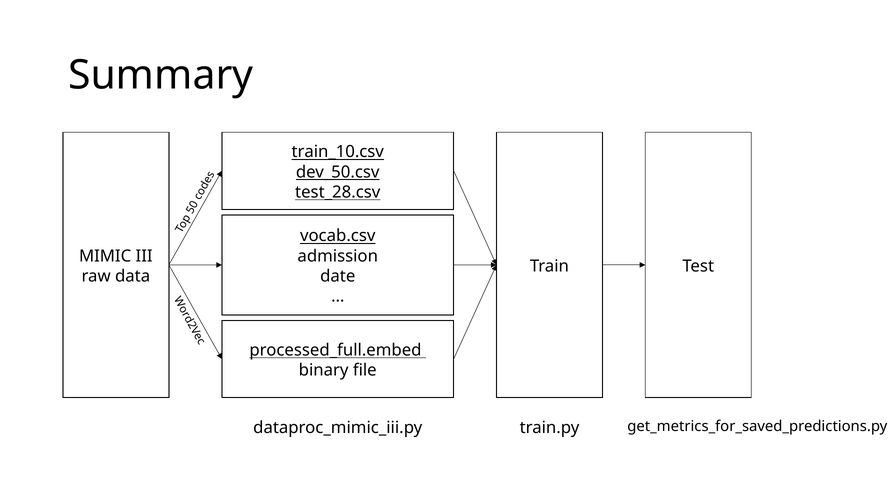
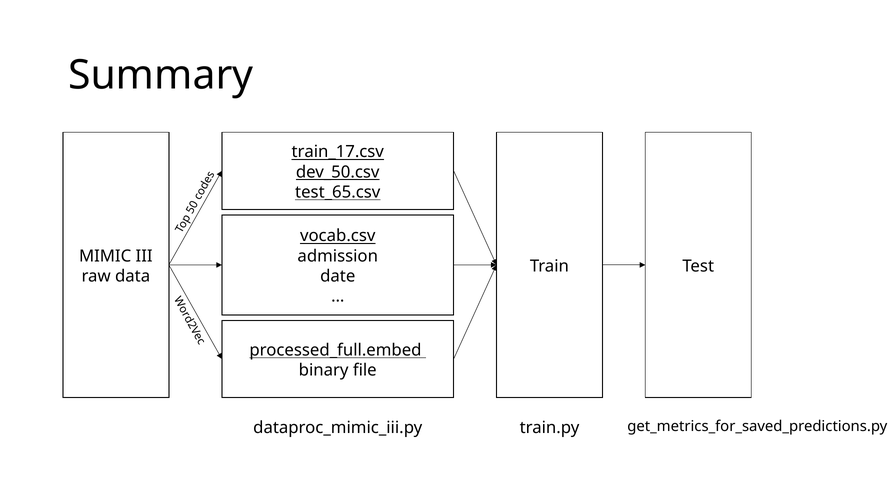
train_10.csv: train_10.csv -> train_17.csv (338, 152)
test_28.csv: test_28.csv -> test_65.csv (338, 192)
